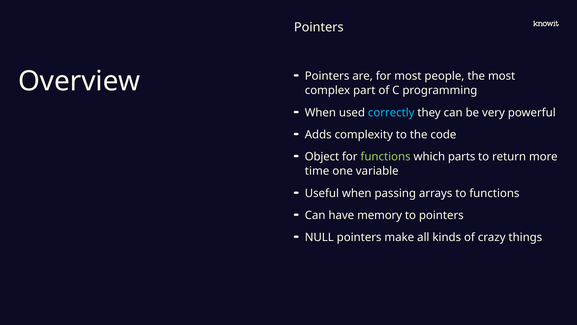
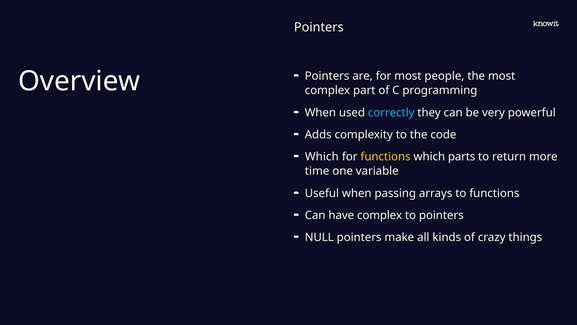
Object: Object -> Which (322, 157)
functions colour: light green -> yellow (386, 157)
have memory: memory -> complex (380, 215)
